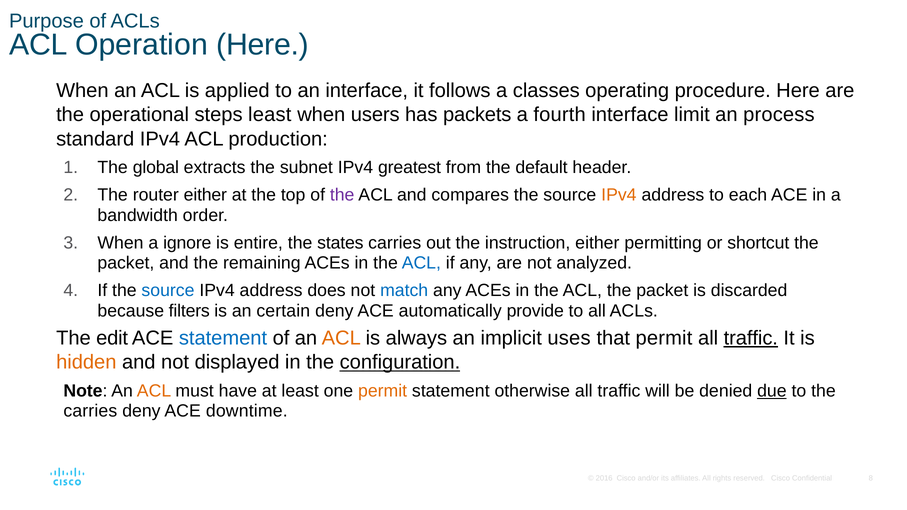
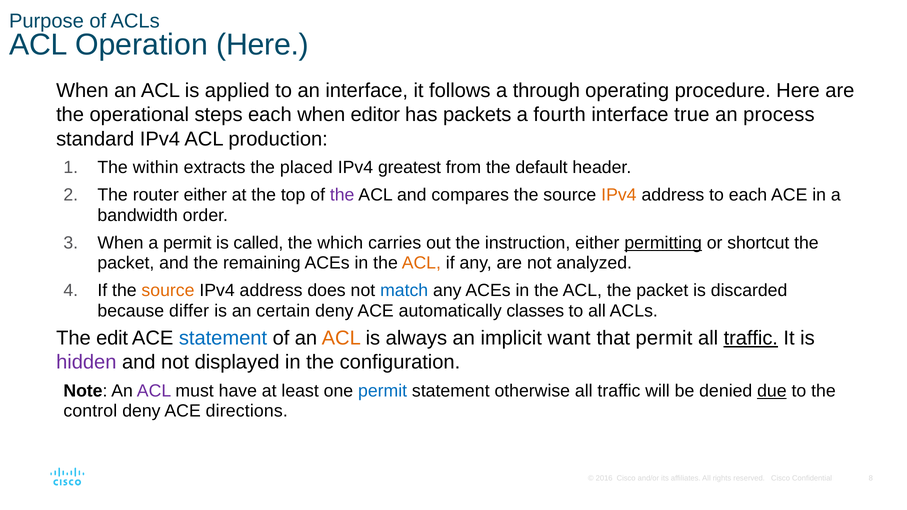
classes: classes -> through (546, 91)
steps least: least -> each (270, 115)
users: users -> editor (375, 115)
limit: limit -> true (692, 115)
global: global -> within (156, 168)
subnet: subnet -> placed (306, 168)
a ignore: ignore -> permit (187, 243)
entire: entire -> called (258, 243)
states: states -> which (340, 243)
permitting underline: none -> present (663, 243)
ACL colour: blue -> orange (421, 263)
source colour: blue -> orange (168, 291)
filters: filters -> differ (189, 311)
provide: provide -> classes (535, 311)
uses: uses -> want (569, 338)
hidden colour: orange -> purple (86, 362)
configuration underline: present -> none (400, 362)
ACL colour: orange -> purple (154, 391)
permit colour: orange -> blue (383, 391)
carries: carries -> control (90, 411)
downtime: downtime -> directions (247, 411)
